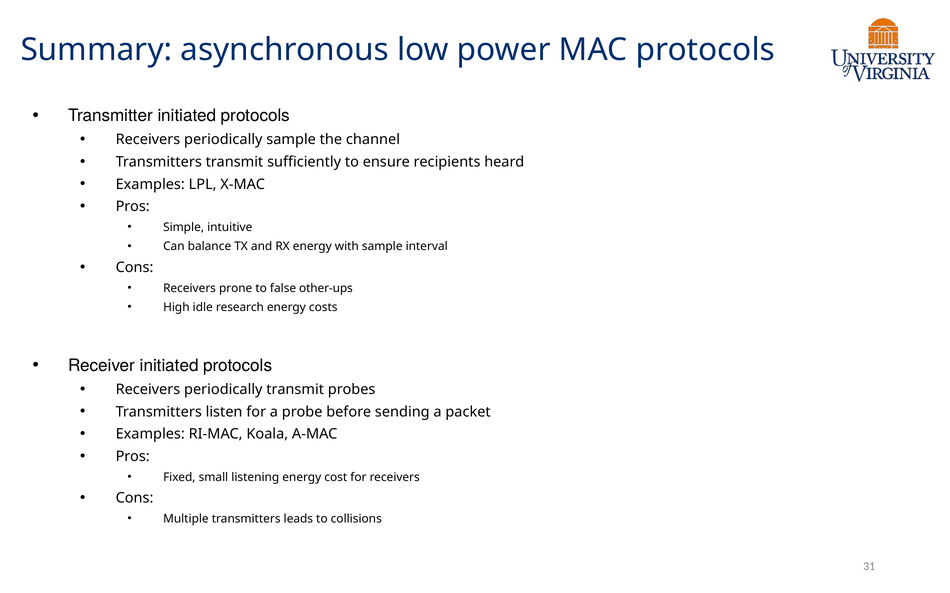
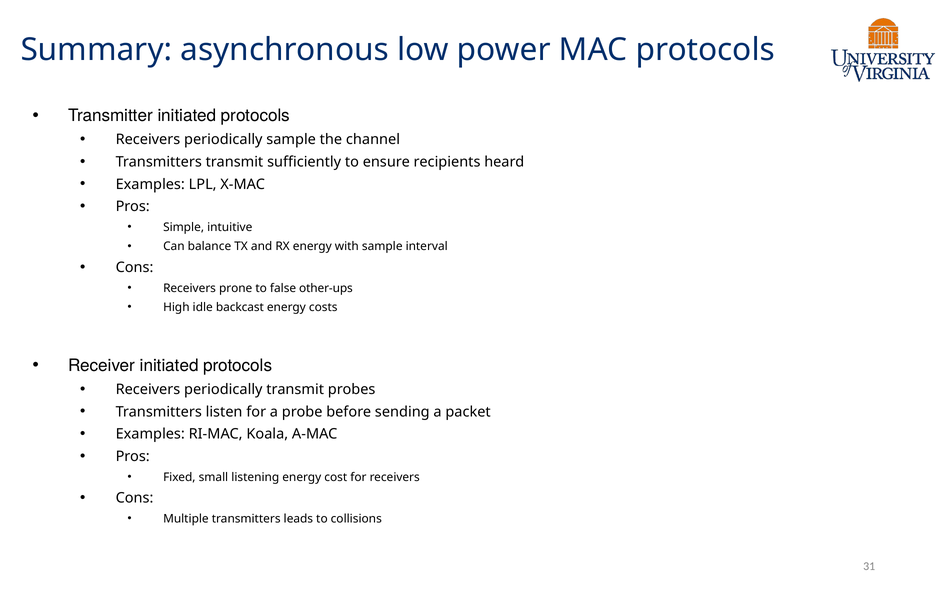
research: research -> backcast (240, 308)
